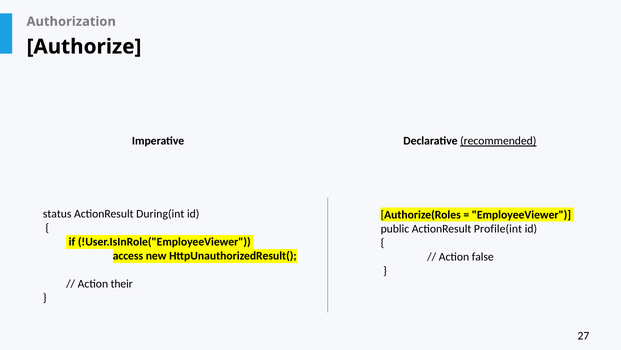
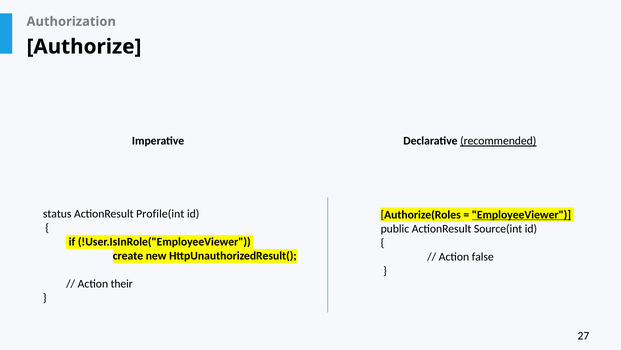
During(int: During(int -> Profile(int (160, 214)
EmployeeViewer underline: none -> present (521, 214)
Profile(int: Profile(int -> Source(int (498, 228)
access: access -> create (128, 256)
